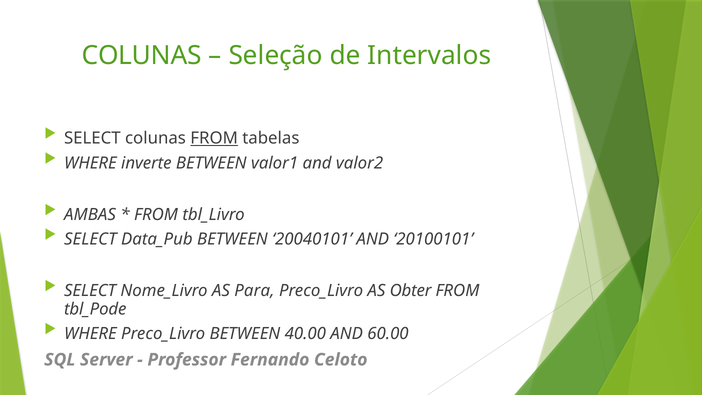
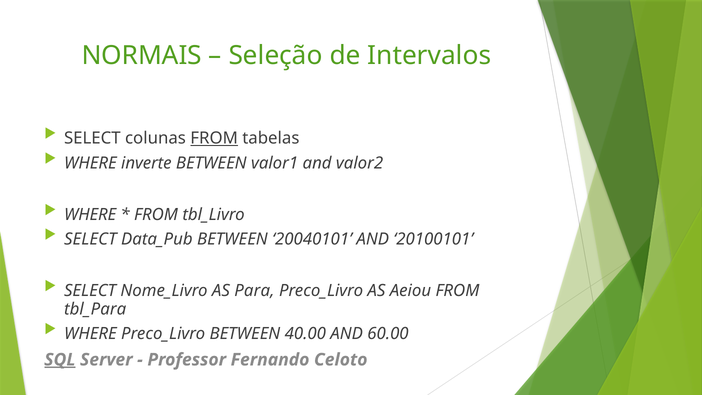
COLUNAS: COLUNAS -> NORMAIS (142, 55)
AMBAS: AMBAS -> WHERE (90, 215)
Obter: Obter -> Aeiou (410, 291)
tbl_Pode: tbl_Pode -> tbl_Para (95, 309)
SQL underline: none -> present (60, 360)
